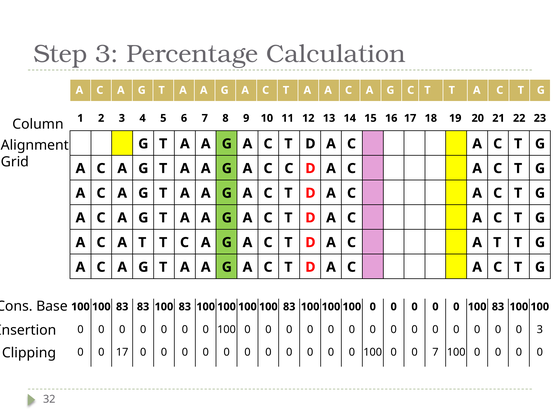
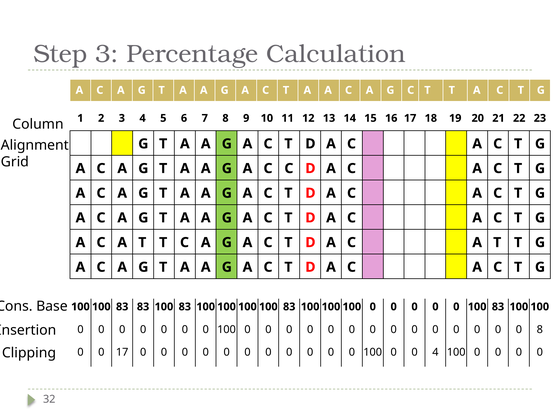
0 3: 3 -> 8 (540, 329)
0 7: 7 -> 4 (435, 352)
